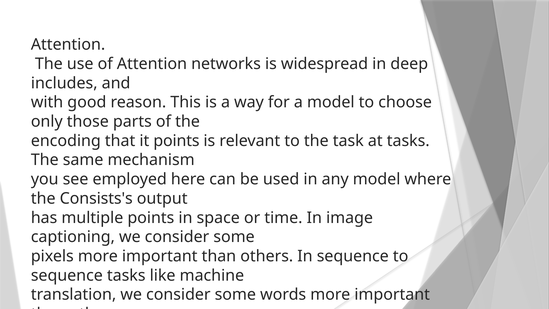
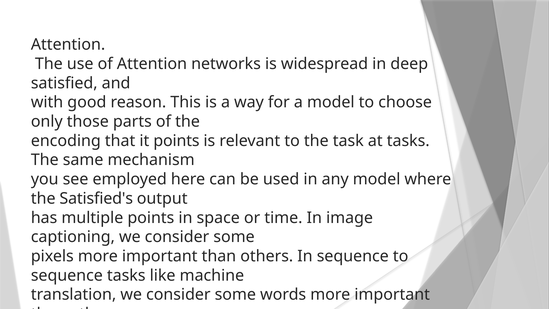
includes: includes -> satisfied (64, 83)
Consists's: Consists's -> Satisfied's (96, 198)
